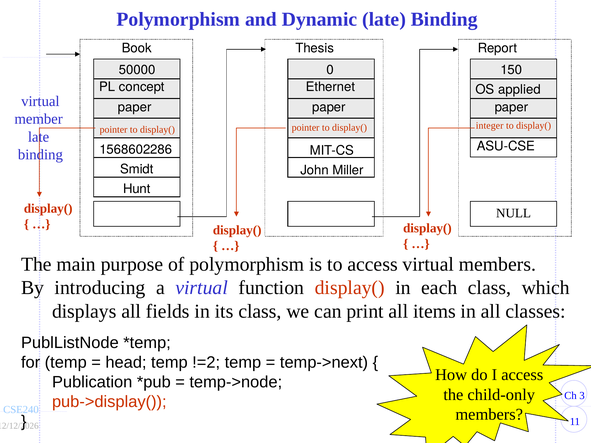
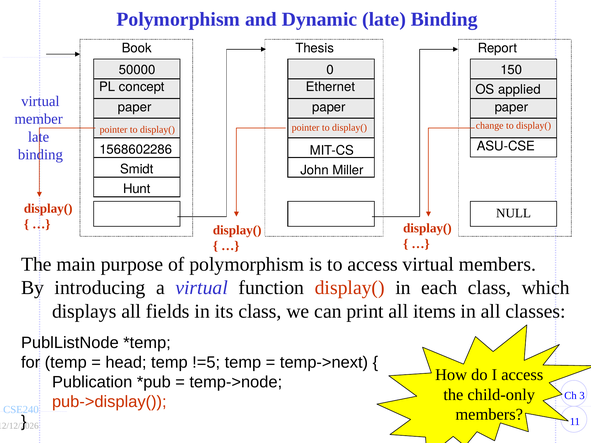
integer: integer -> change (490, 126)
!=2: !=2 -> !=5 (206, 363)
